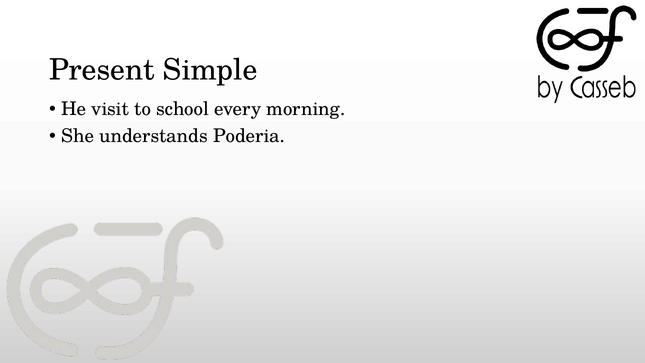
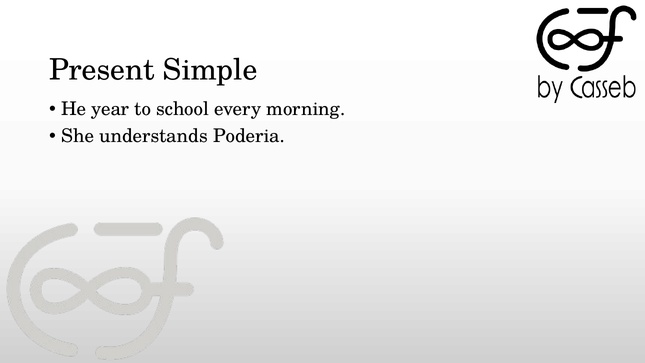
visit: visit -> year (110, 109)
